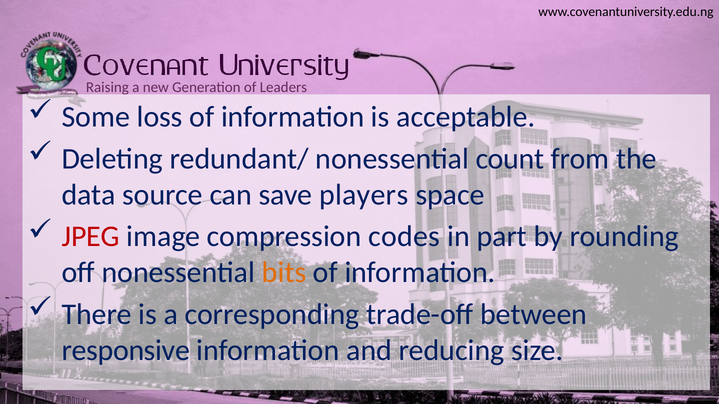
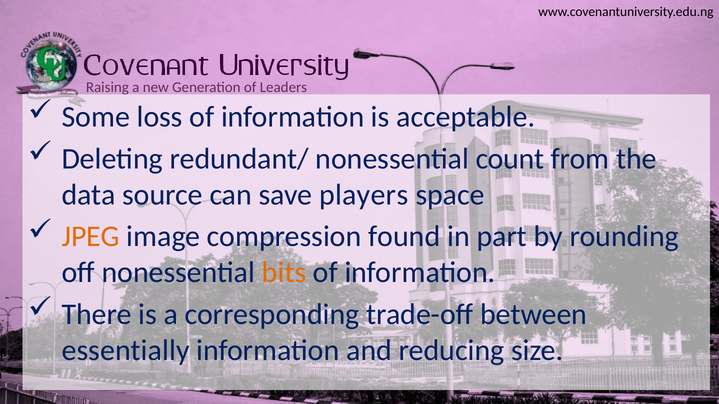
JPEG colour: red -> orange (91, 237)
codes: codes -> found (404, 237)
responsive: responsive -> essentially (126, 351)
